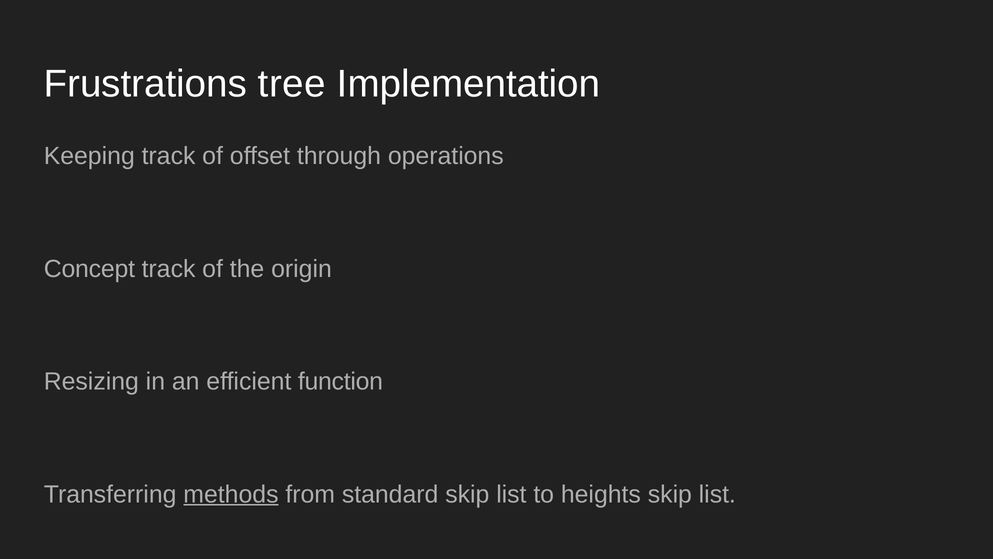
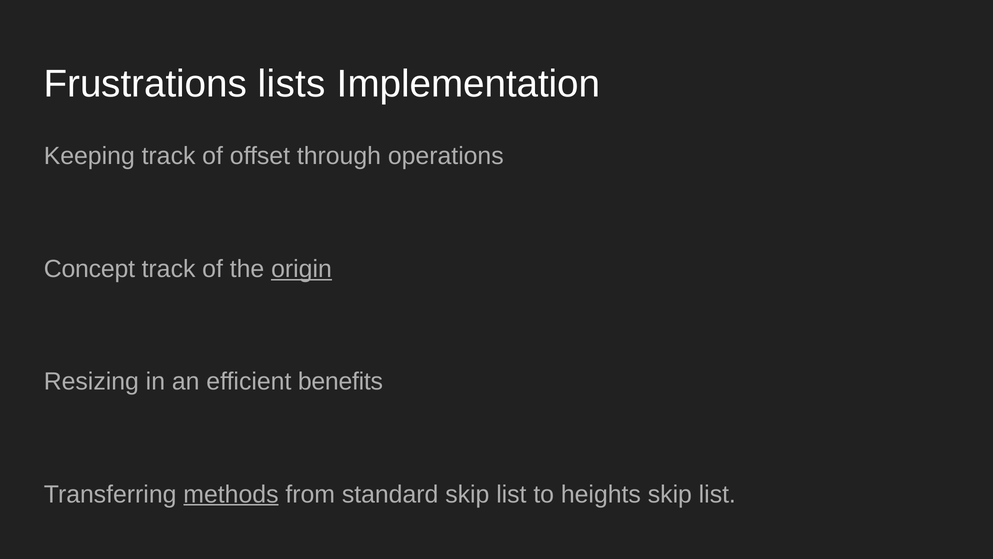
tree: tree -> lists (292, 84)
origin underline: none -> present (301, 269)
function: function -> benefits (340, 381)
